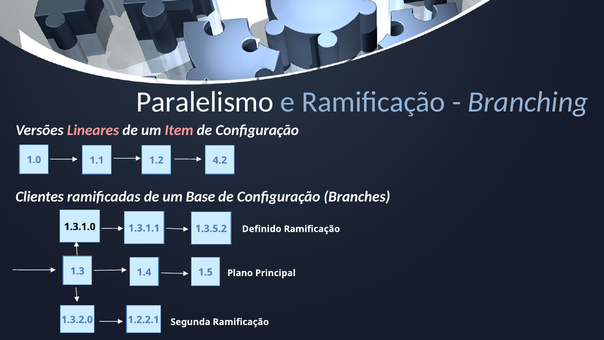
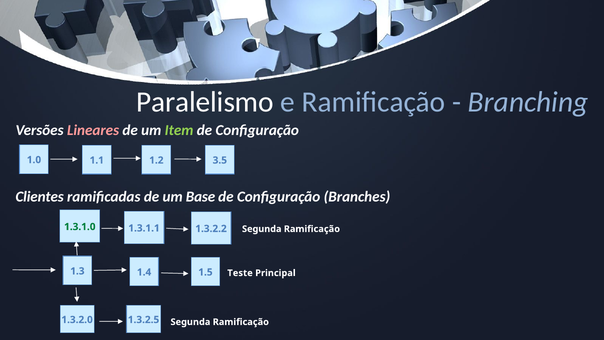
Item colour: pink -> light green (179, 130)
4.2: 4.2 -> 3.5 (220, 160)
1.3.1.0 colour: black -> green (80, 227)
1.3.5.2: 1.3.5.2 -> 1.3.2.2 (211, 229)
Definido: Definido -> Segunda (262, 229)
Plano: Plano -> Teste (240, 273)
1.2.2.1: 1.2.2.1 -> 1.3.2.5 (144, 320)
